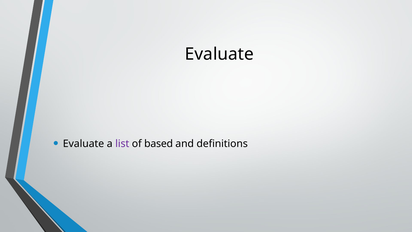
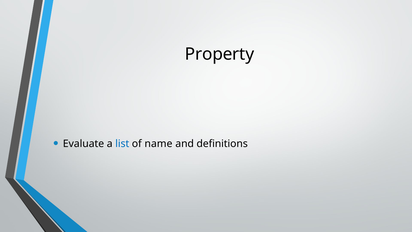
Evaluate: Evaluate -> Property (219, 54)
list colour: purple -> blue (122, 144)
based: based -> name (158, 144)
